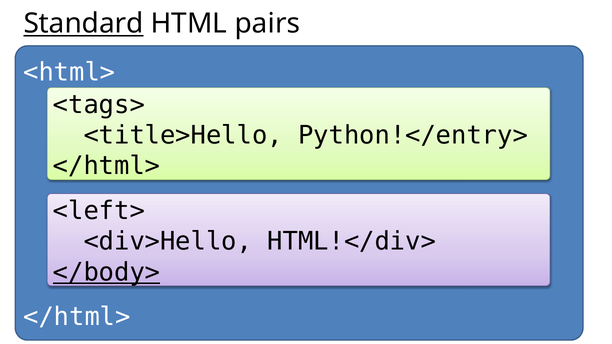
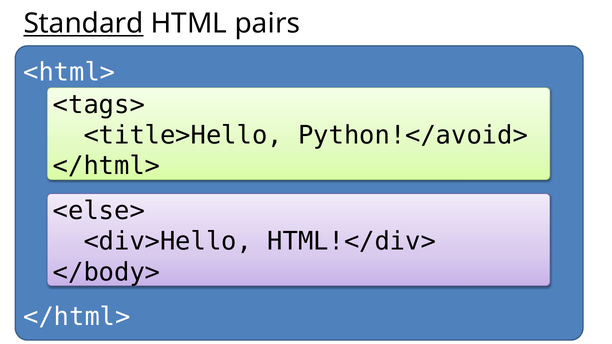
Python!</entry>: Python!</entry> -> Python!</avoid> (413, 136)
<left>: <left> -> <else> (99, 211)
</body> underline: present -> none (107, 272)
